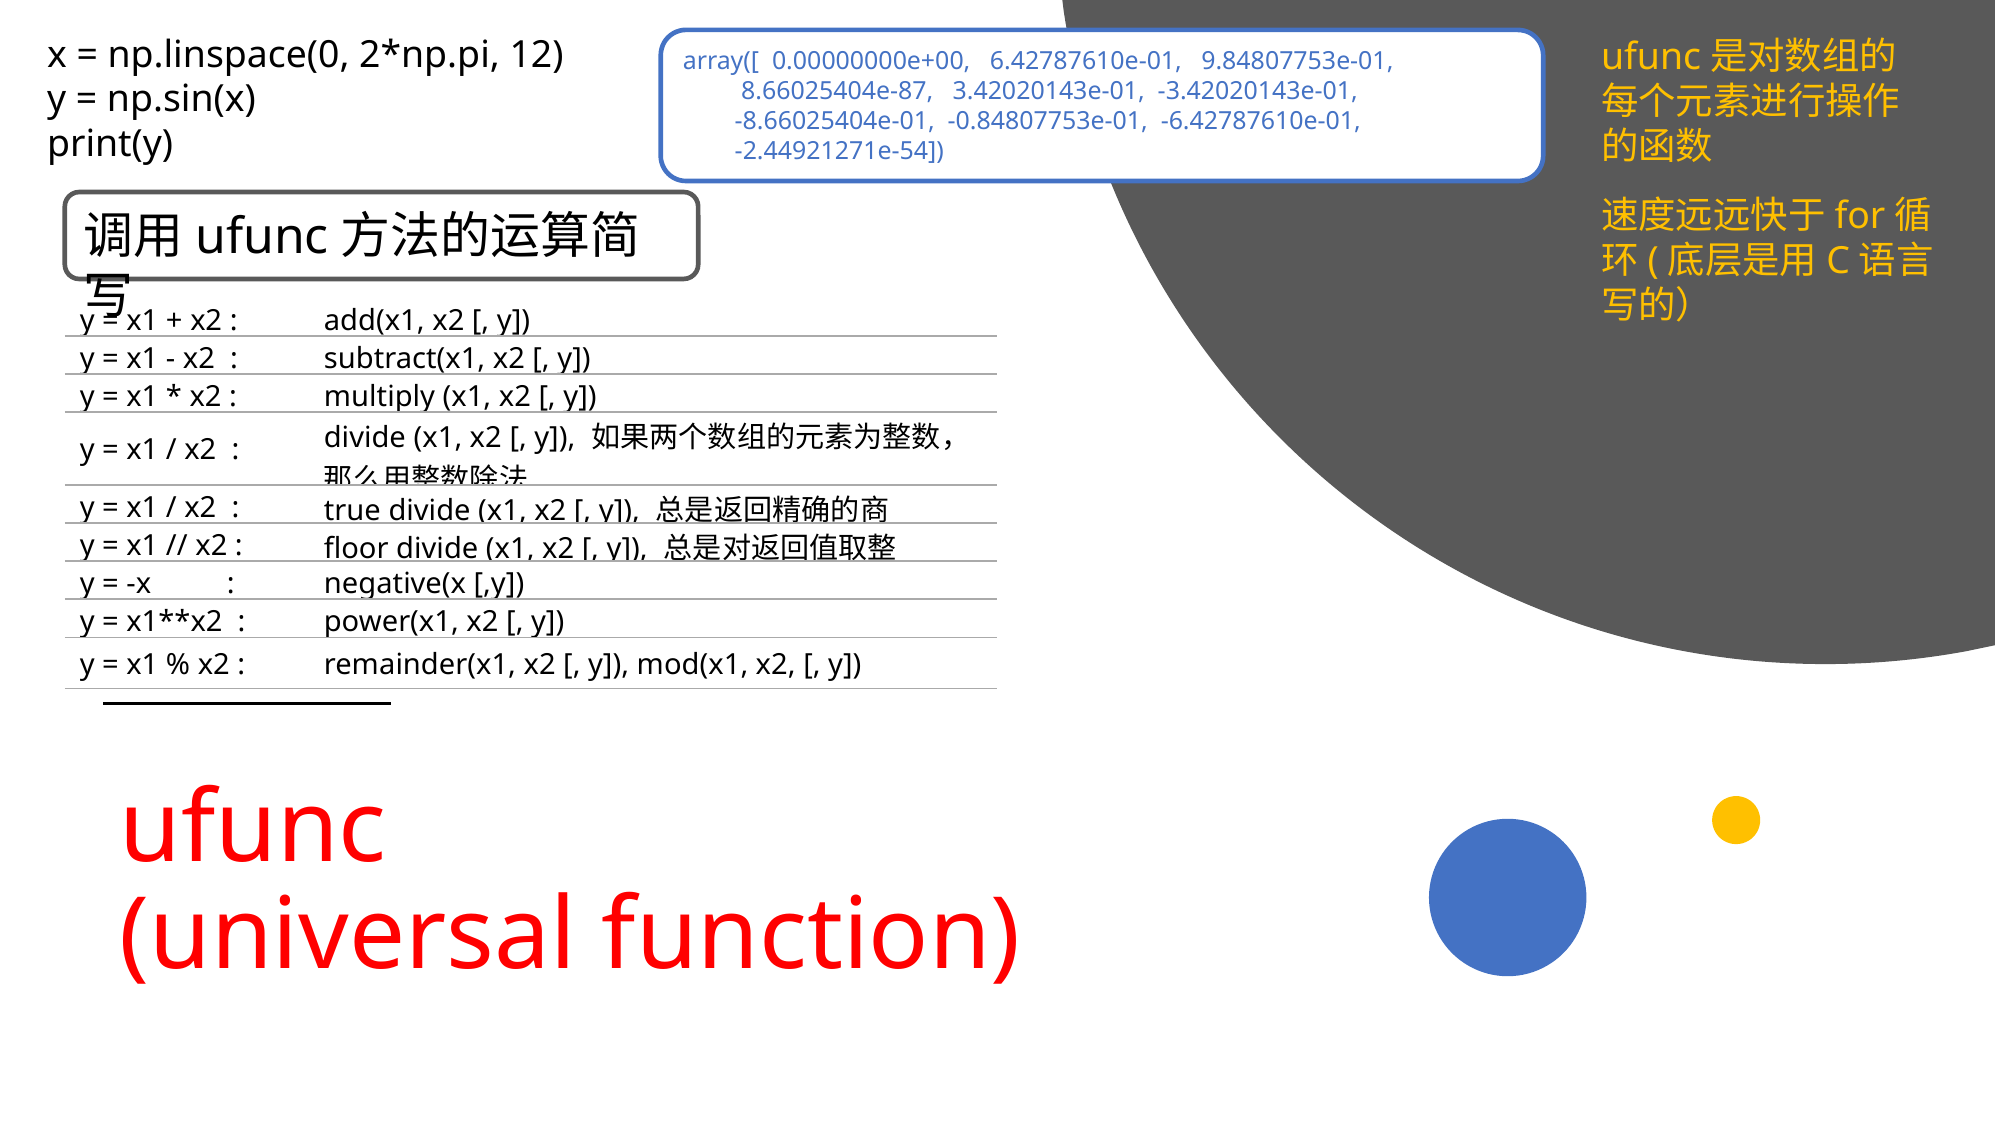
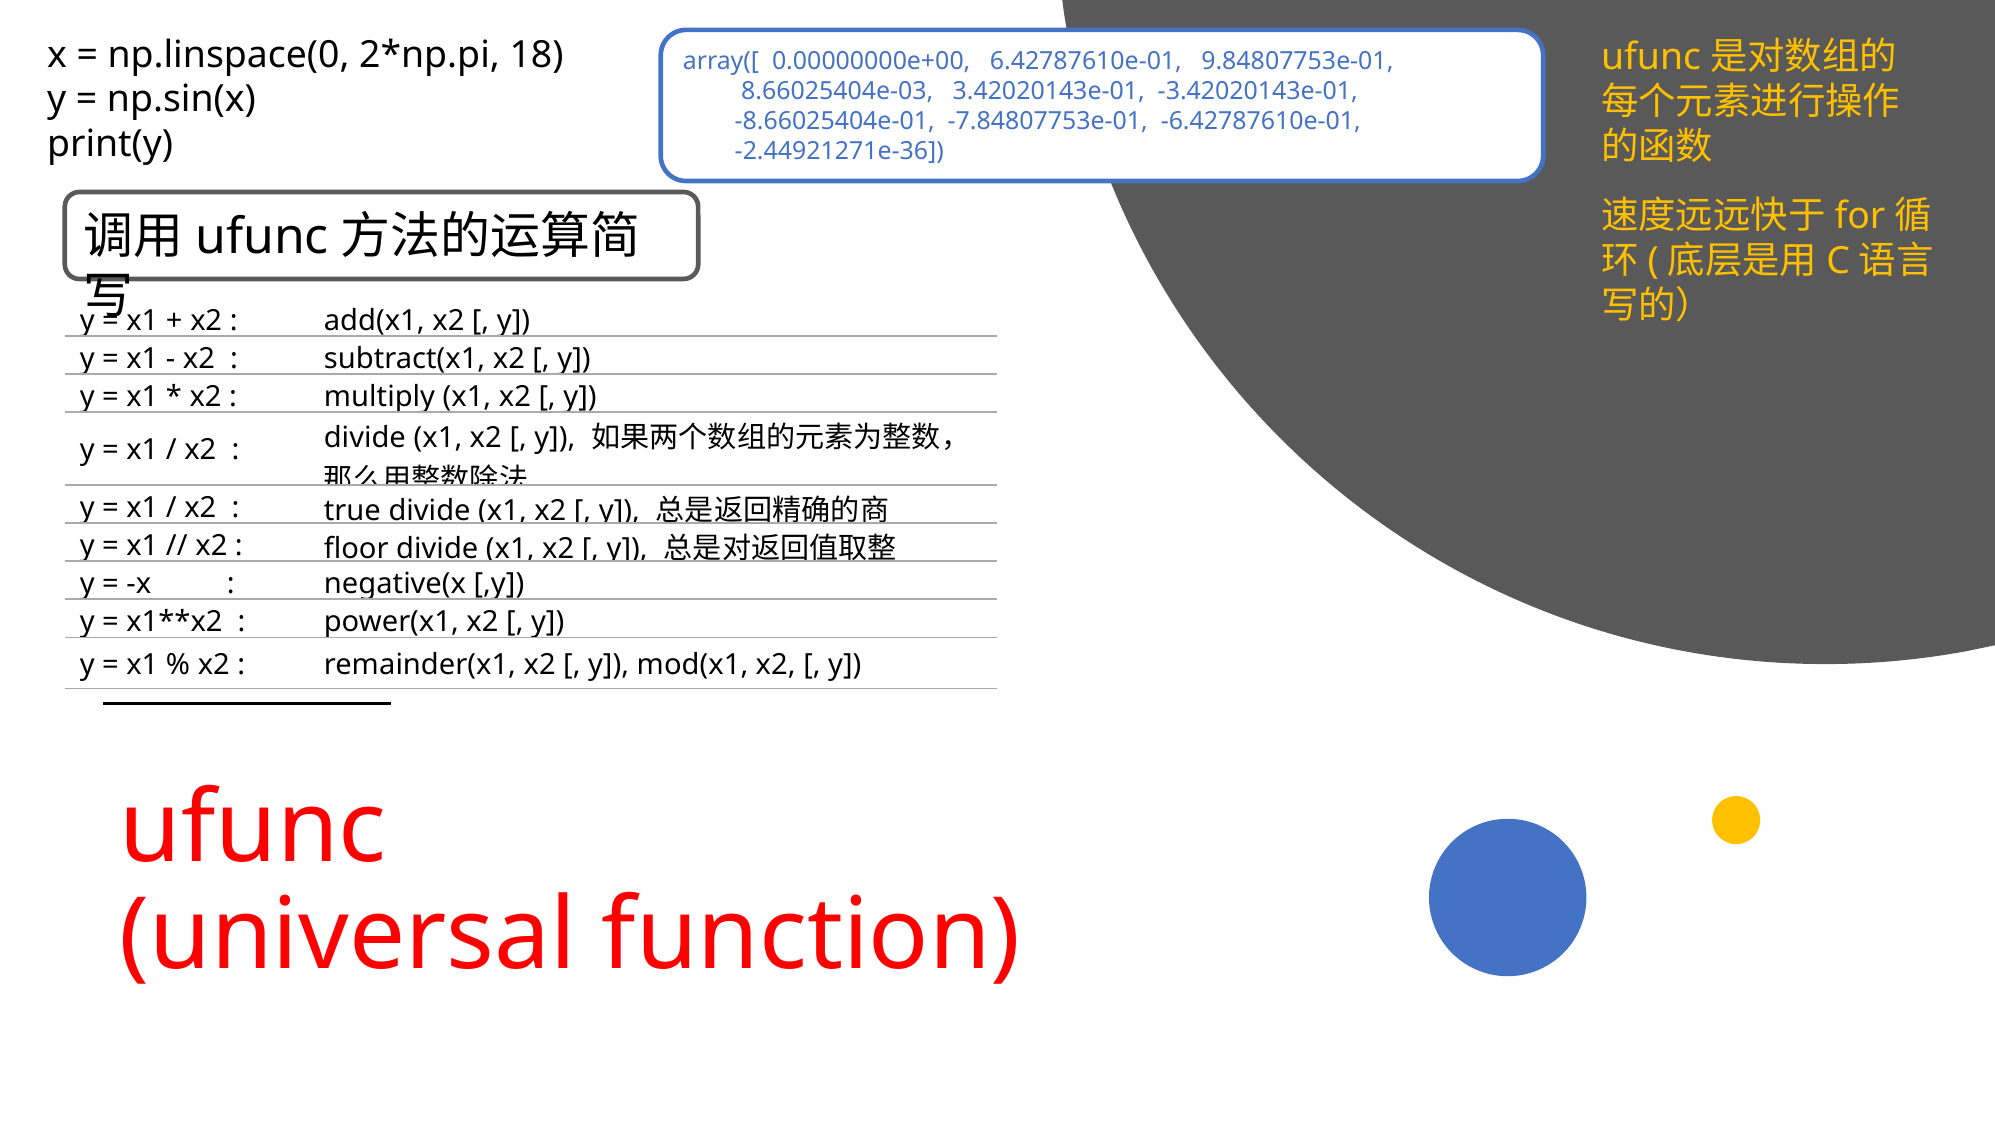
12: 12 -> 18 (537, 55)
8.66025404e-87: 8.66025404e-87 -> 8.66025404e-03 (837, 91)
-0.84807753e-01: -0.84807753e-01 -> -7.84807753e-01 (1048, 121)
-2.44921271e-54: -2.44921271e-54 -> -2.44921271e-36 (839, 151)
